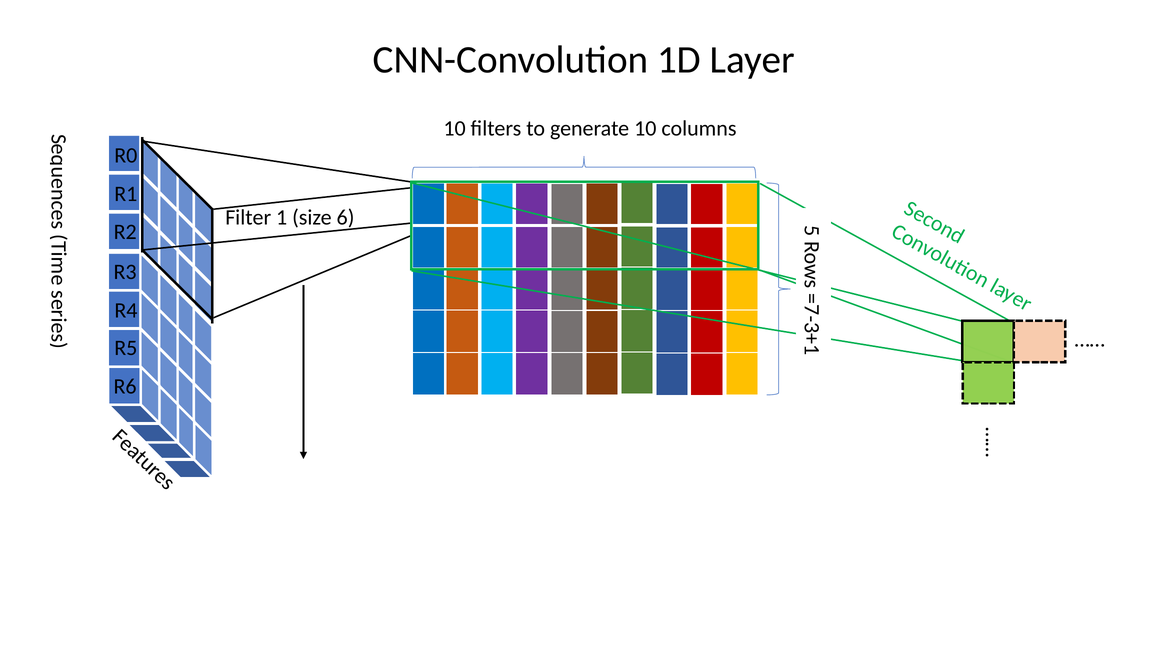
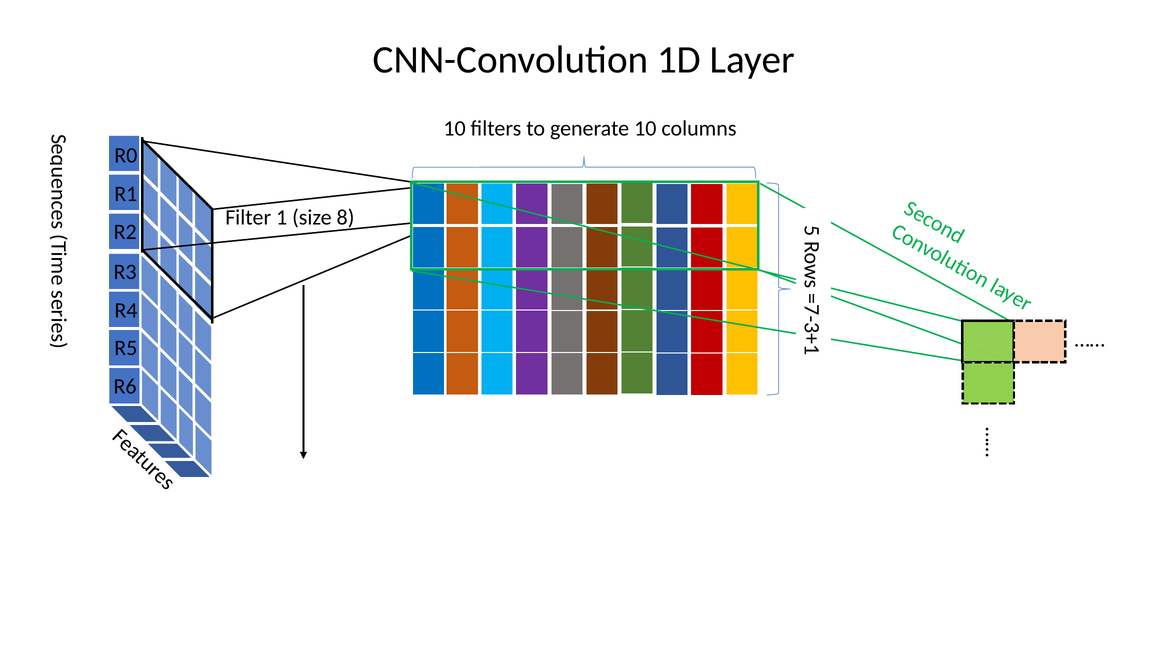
6: 6 -> 8 (346, 217)
